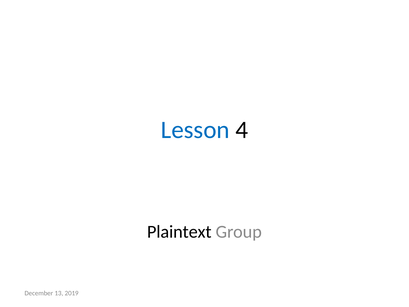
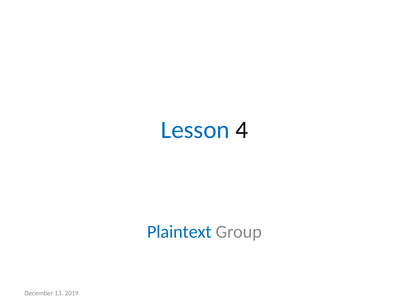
Plaintext colour: black -> blue (179, 232)
